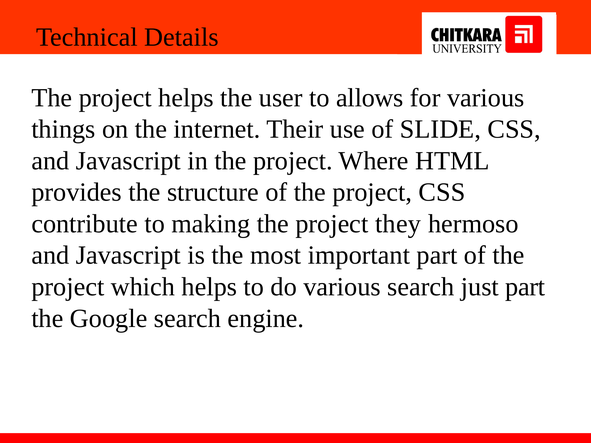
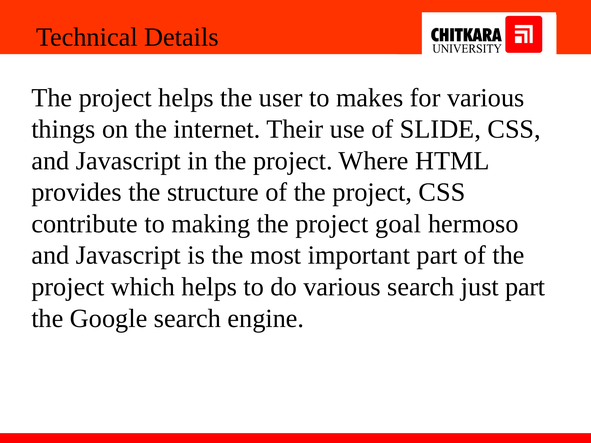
allows: allows -> makes (370, 98)
they: they -> goal (398, 224)
